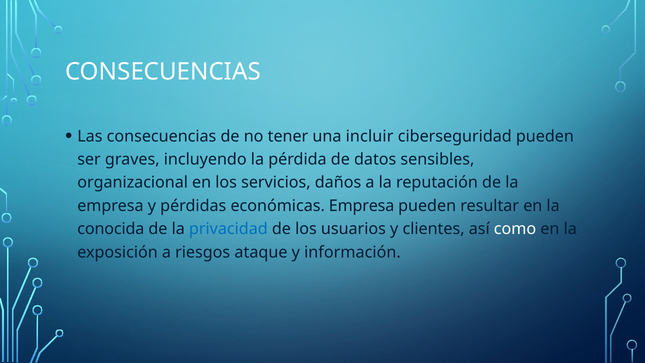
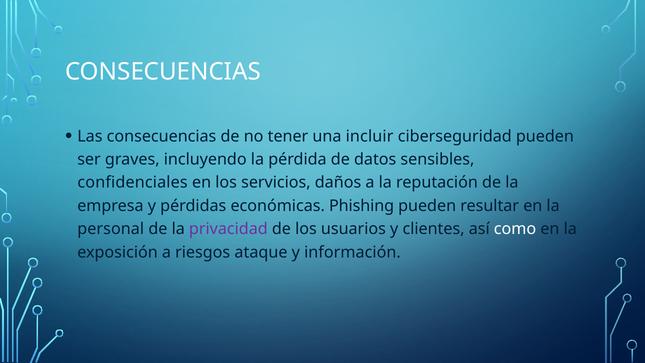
organizacional: organizacional -> confidenciales (133, 183)
económicas Empresa: Empresa -> Phishing (362, 206)
conocida: conocida -> personal (111, 229)
privacidad colour: blue -> purple (228, 229)
